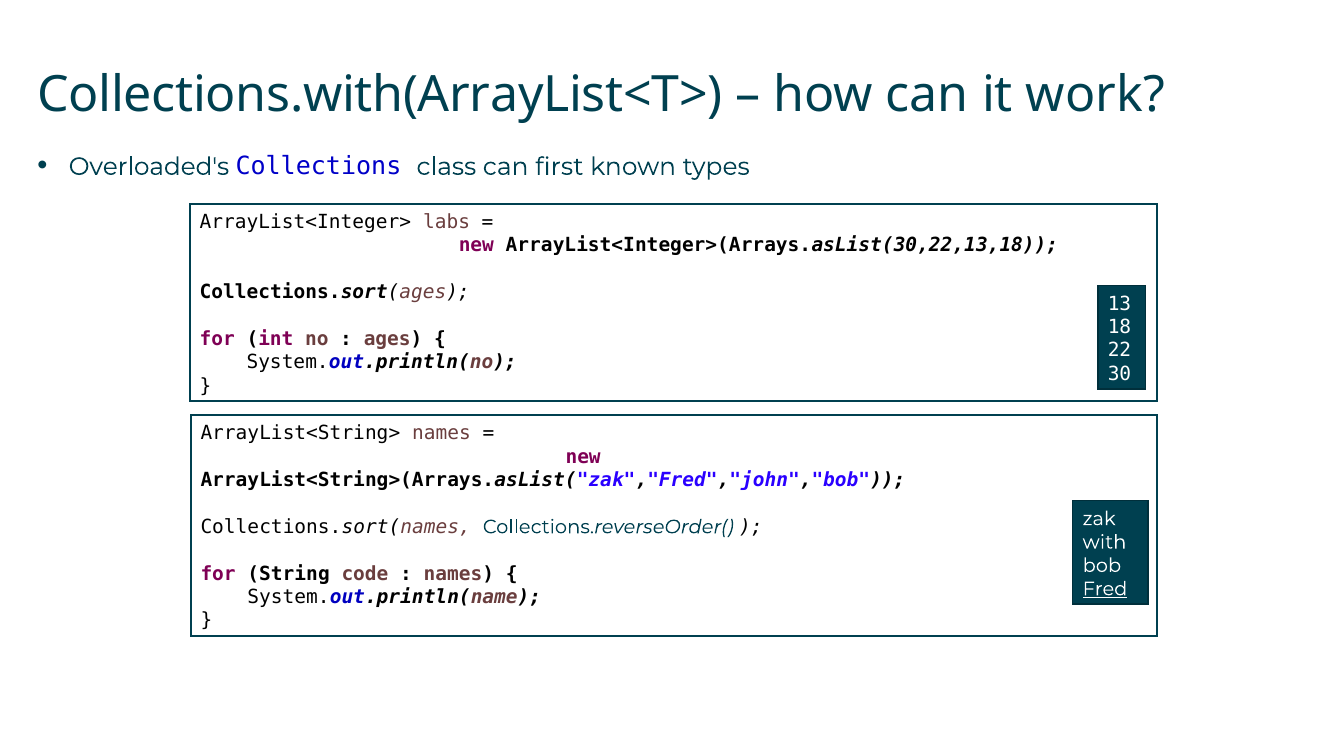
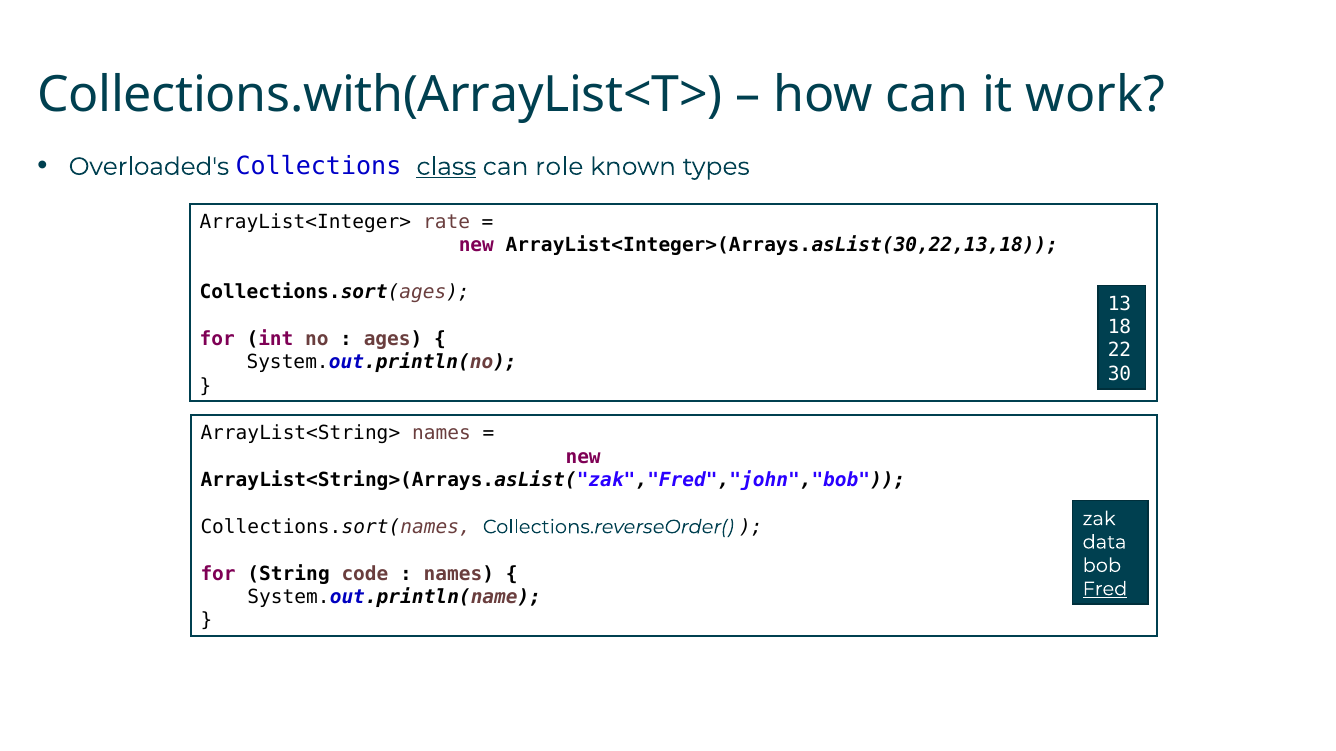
class underline: none -> present (446, 167)
first: first -> role (559, 167)
labs: labs -> rate (447, 222)
with: with -> data (1105, 542)
